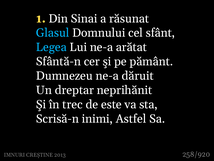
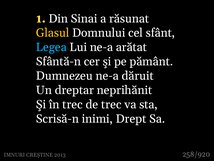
Glasul colour: light blue -> yellow (53, 33)
de este: este -> trec (111, 104)
Astfel: Astfel -> Drept (131, 118)
